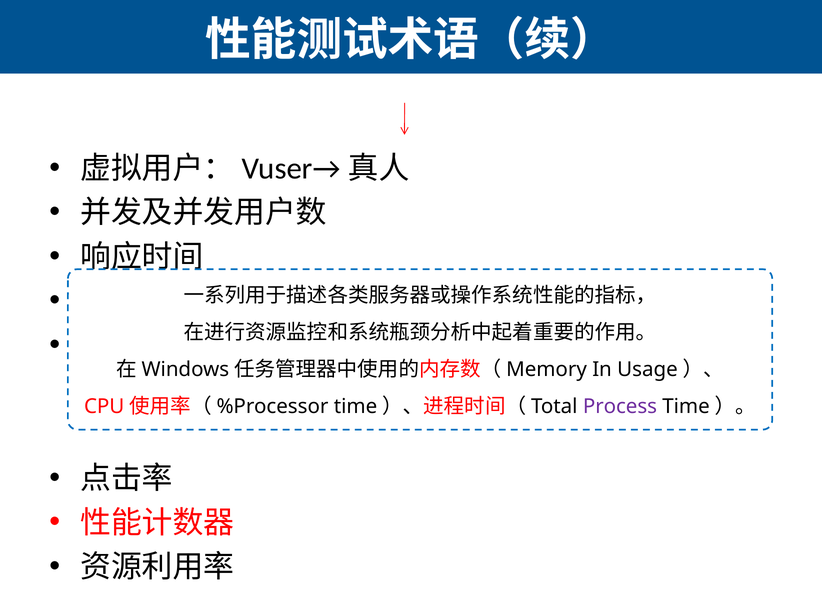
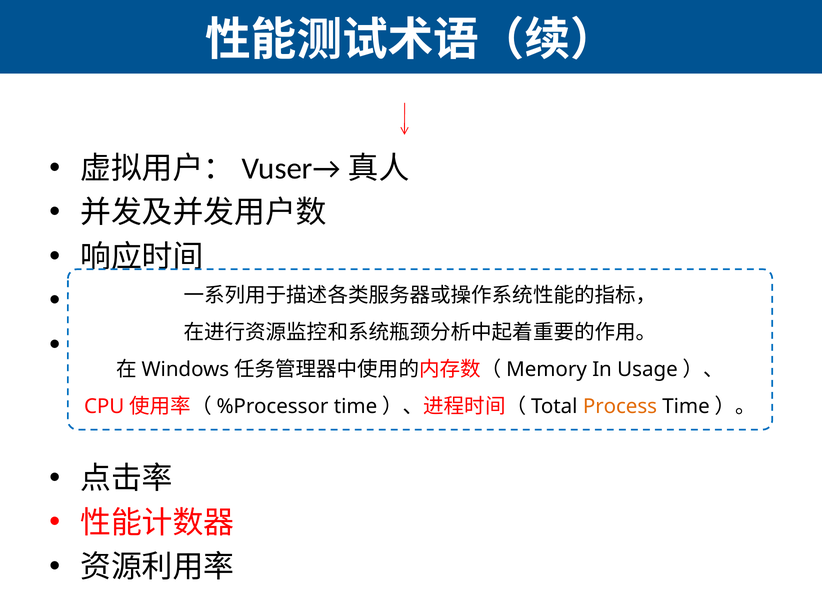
Process colour: purple -> orange (620, 407)
